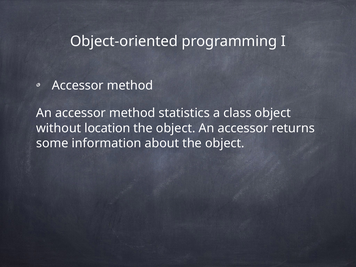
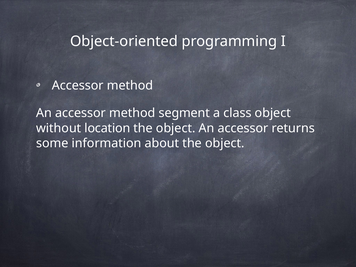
statistics: statistics -> segment (184, 113)
